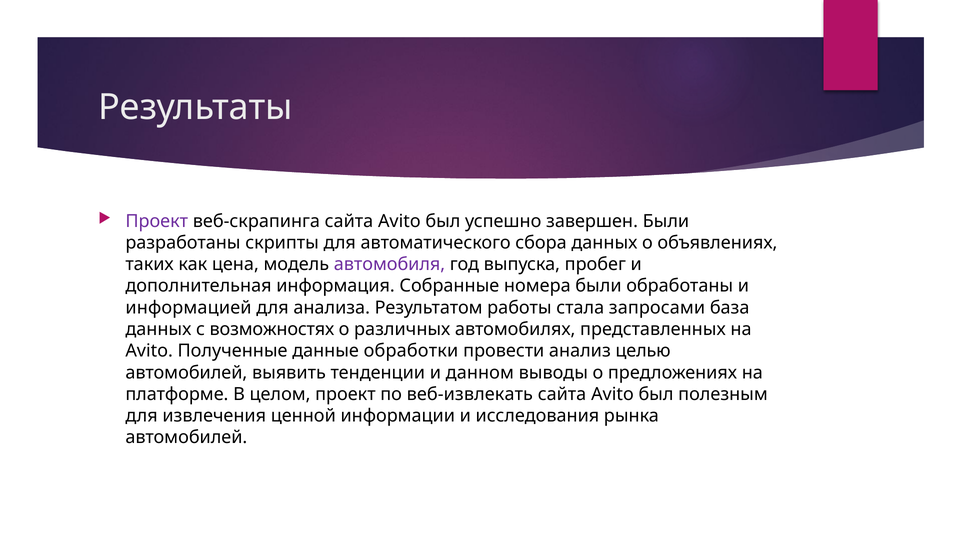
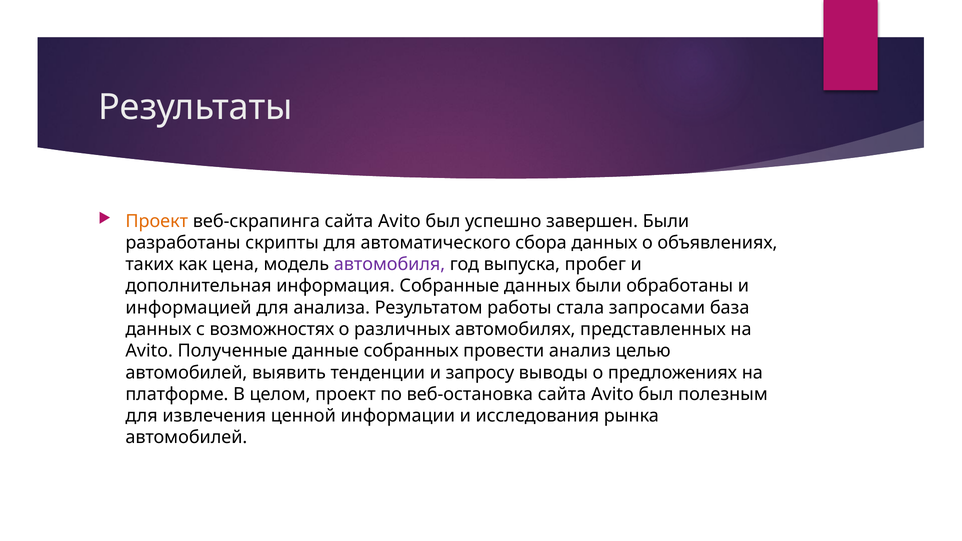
Проект colour: purple -> orange (157, 221)
Собранные номера: номера -> данных (537, 286)
обработки: обработки -> собранных (411, 351)
данном: данном -> запросу (480, 373)
веб-извлекать: веб-извлекать -> веб-остановка (470, 394)
